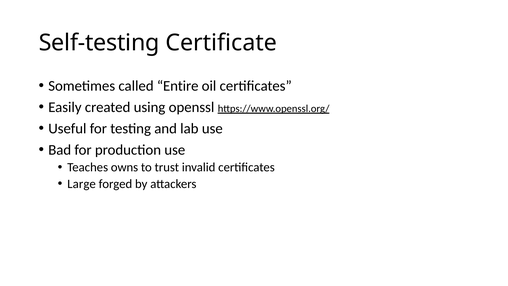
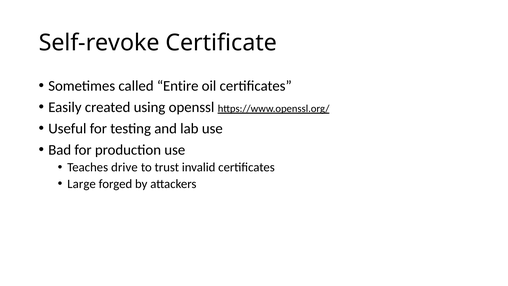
Self-testing: Self-testing -> Self-revoke (99, 43)
owns: owns -> drive (124, 167)
